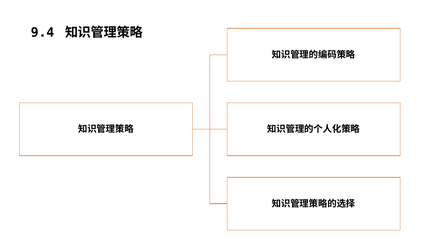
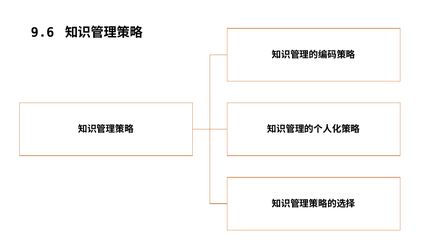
9.4: 9.4 -> 9.6 (42, 32)
